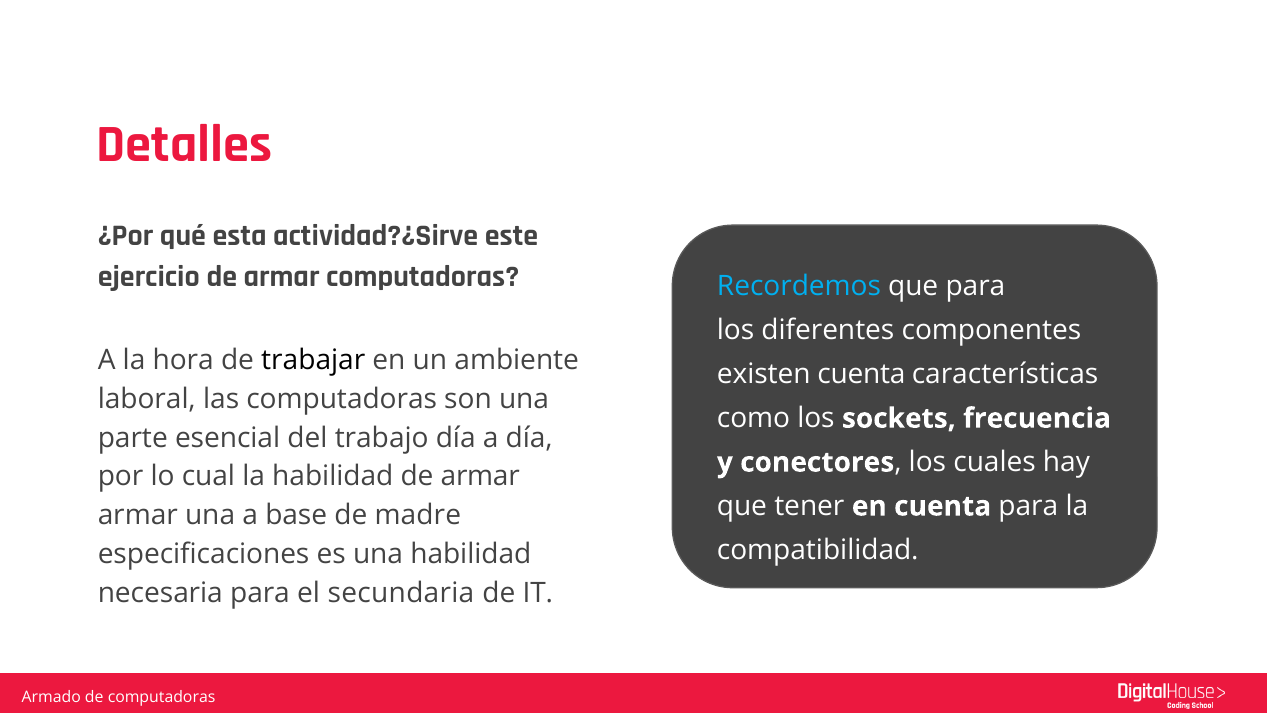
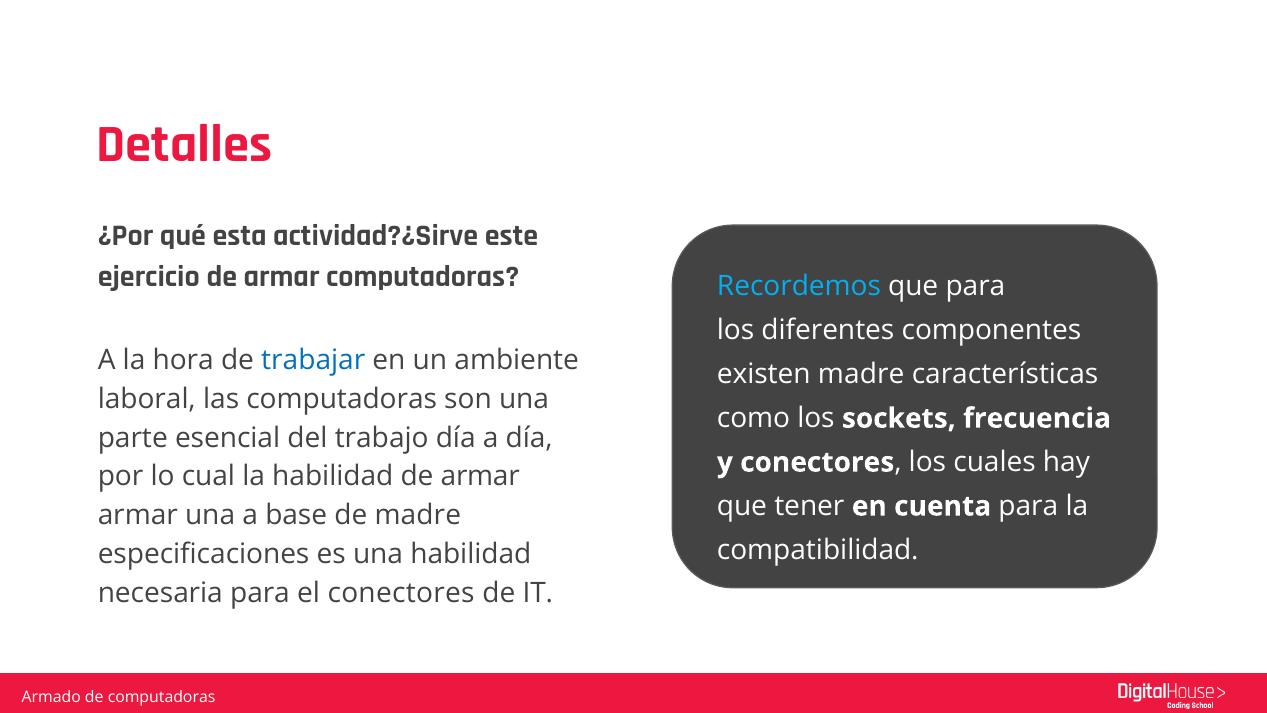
trabajar colour: black -> blue (313, 360)
existen cuenta: cuenta -> madre (861, 374)
el secundaria: secundaria -> conectores (401, 593)
